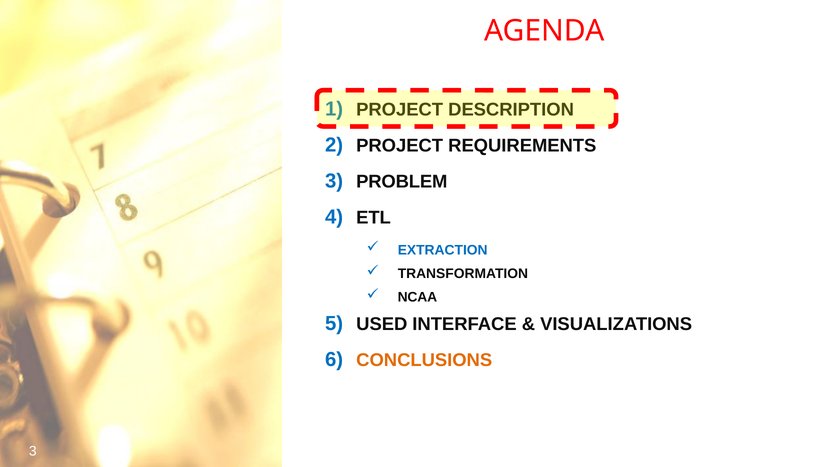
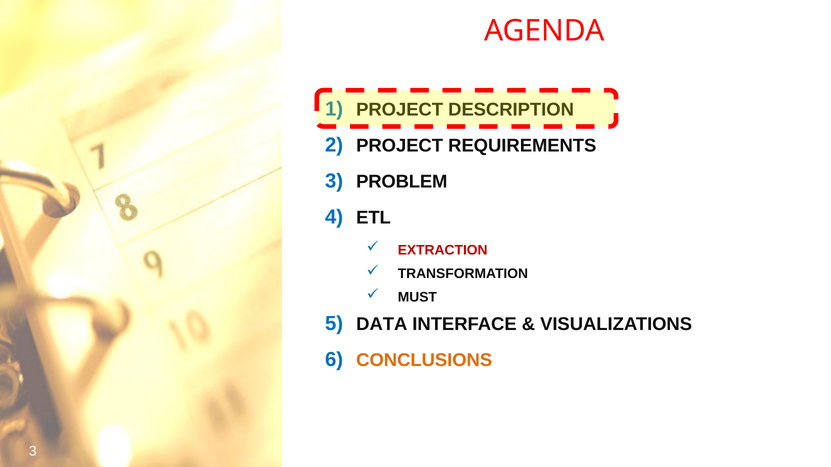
EXTRACTION colour: blue -> red (443, 251)
NCAA: NCAA -> MUST (417, 298)
USED: USED -> DATA (382, 324)
